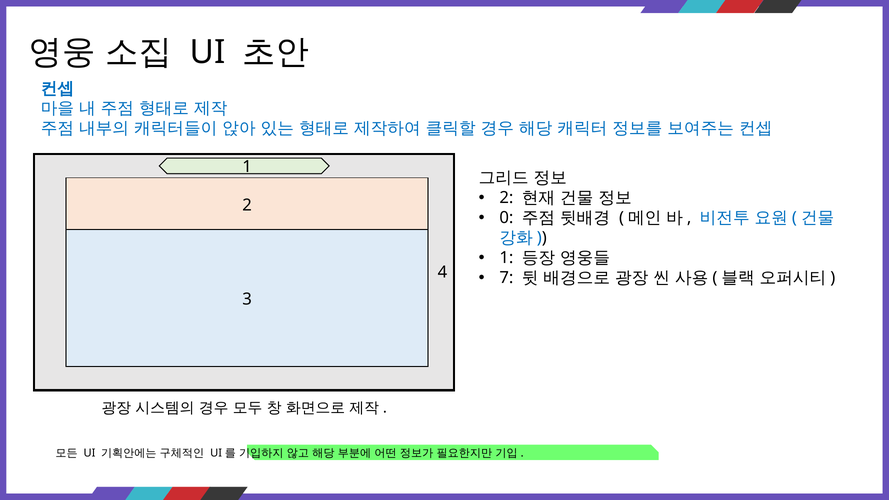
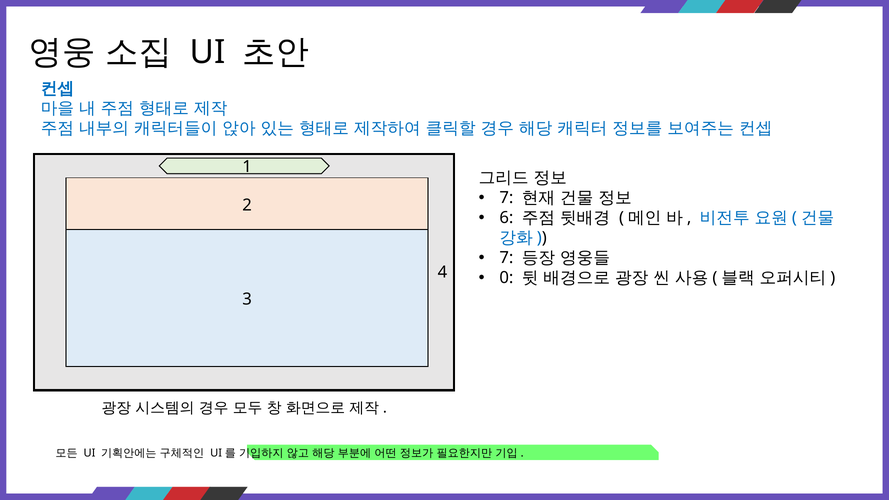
2: 2 -> 7 (506, 198)
0: 0 -> 6 (506, 218)
1: 1 -> 7 (506, 258)
7: 7 -> 0 (506, 278)
